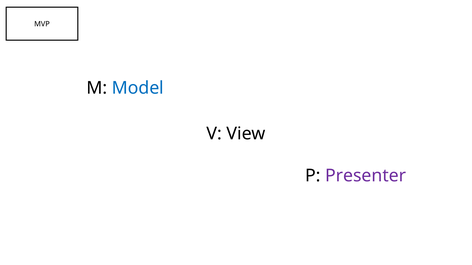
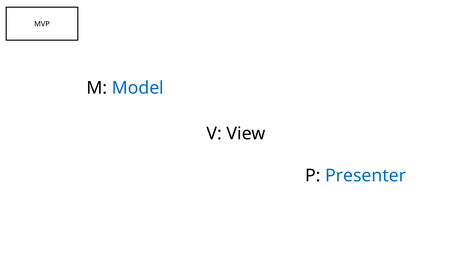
Presenter colour: purple -> blue (366, 176)
